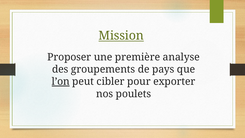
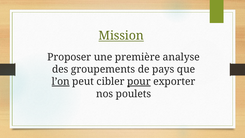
pour underline: none -> present (139, 81)
